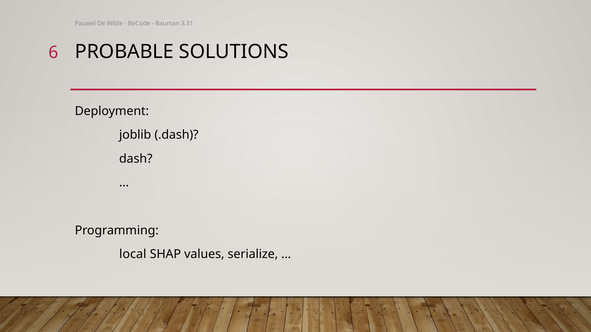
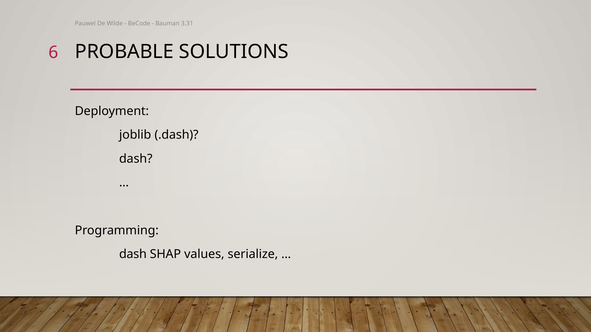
local: local -> dash (133, 254)
